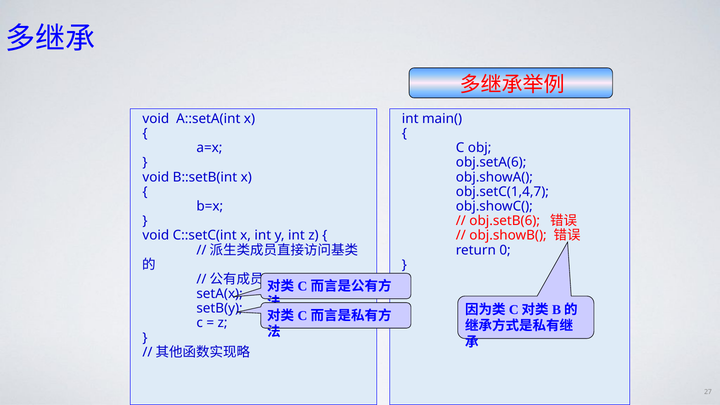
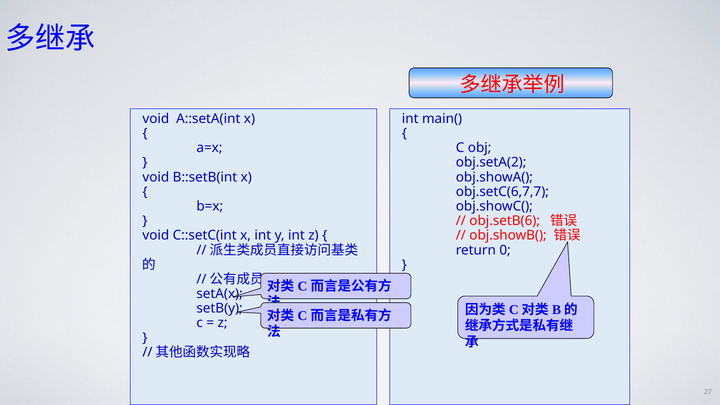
obj.setA(6: obj.setA(6 -> obj.setA(2 (491, 163)
obj.setC(1,4,7: obj.setC(1,4,7 -> obj.setC(6,7,7 (502, 192)
